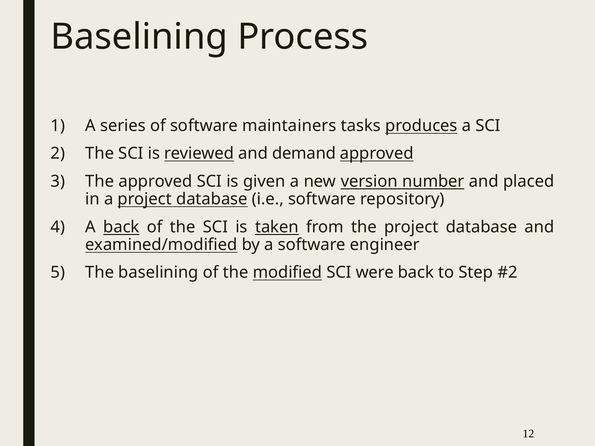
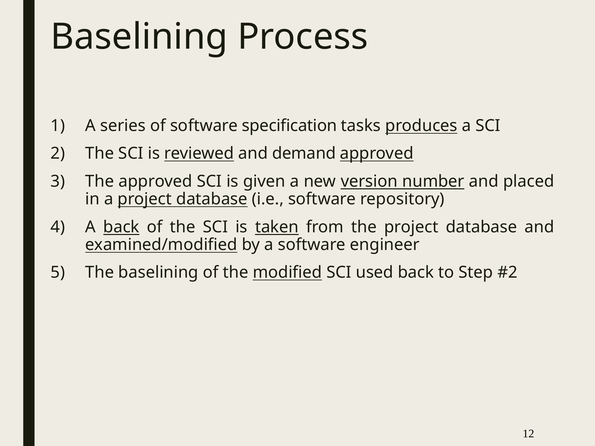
maintainers: maintainers -> specification (289, 126)
were: were -> used (375, 273)
